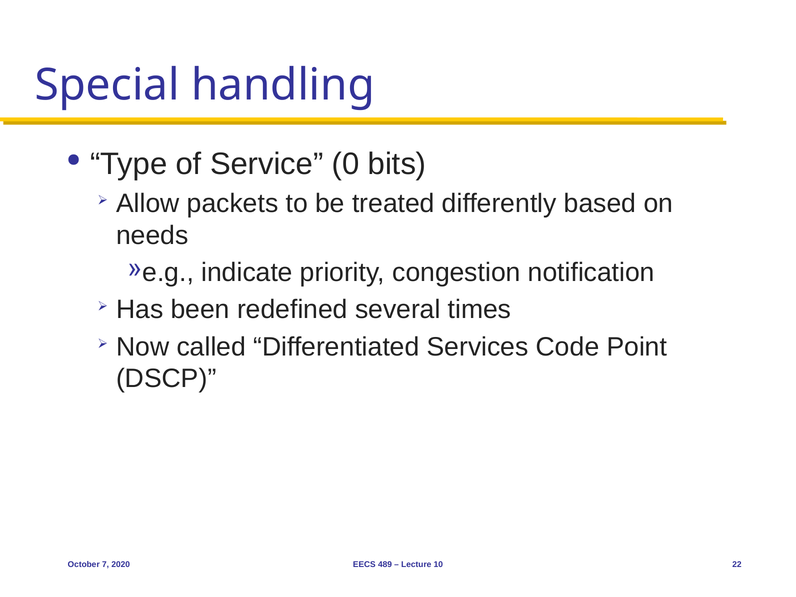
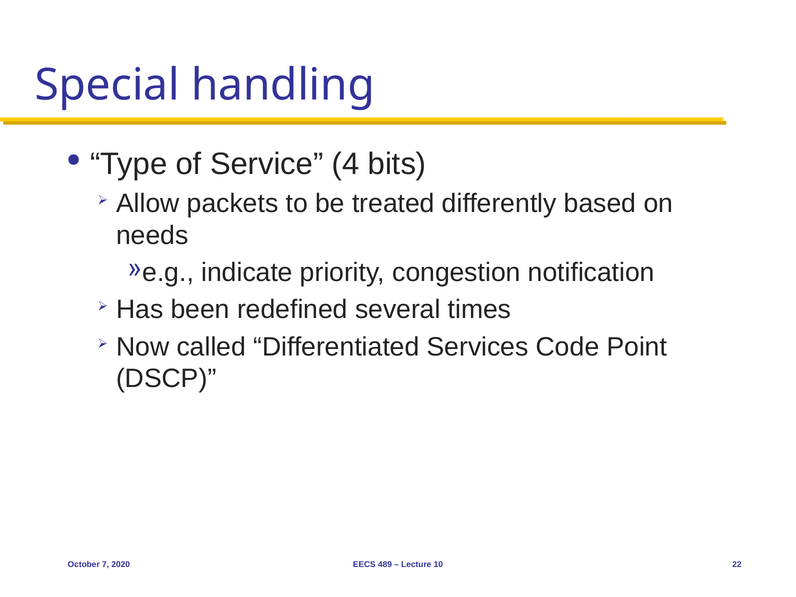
0: 0 -> 4 (346, 164)
